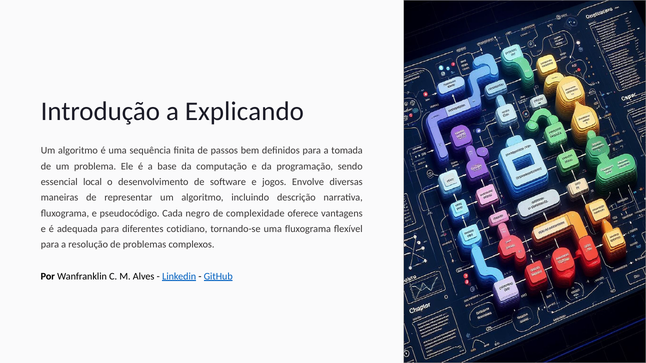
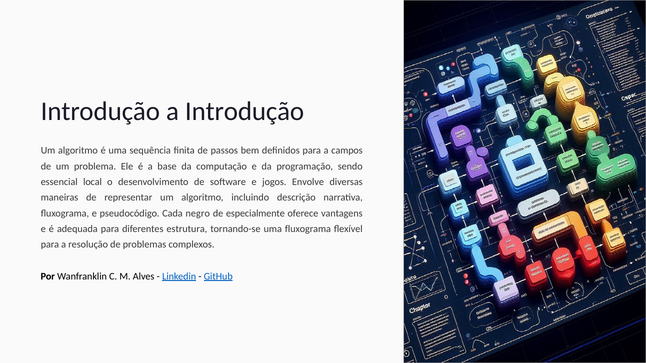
a Explicando: Explicando -> Introdução (245, 111)
tomada: tomada -> campos (347, 151)
complexidade: complexidade -> especialmente (255, 213)
cotidiano: cotidiano -> estrutura (187, 229)
